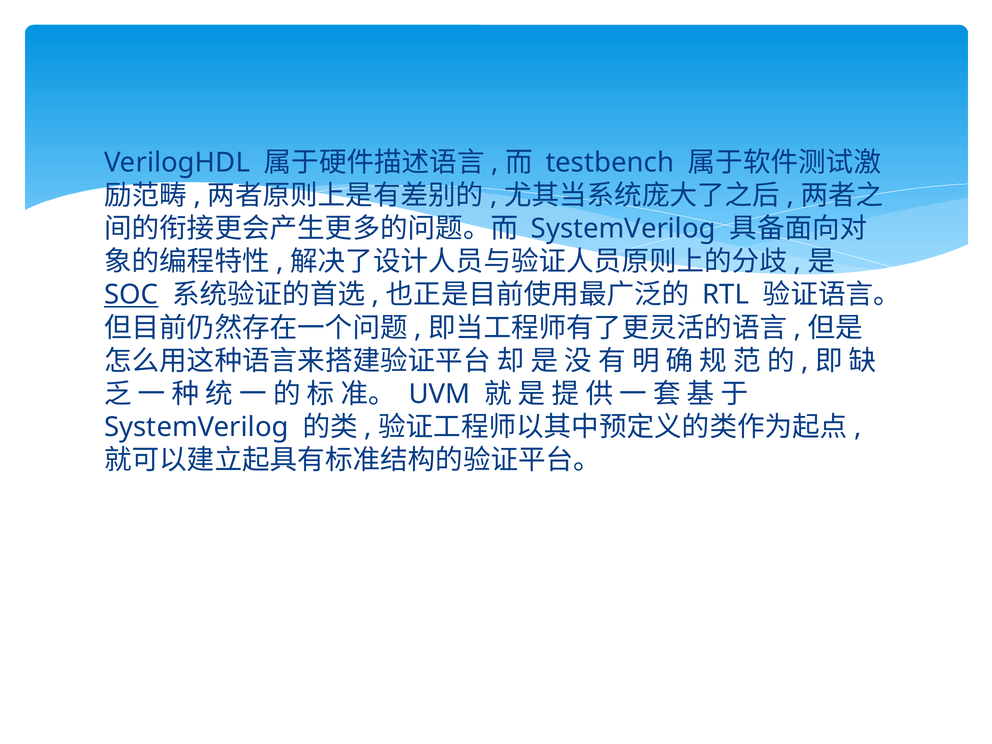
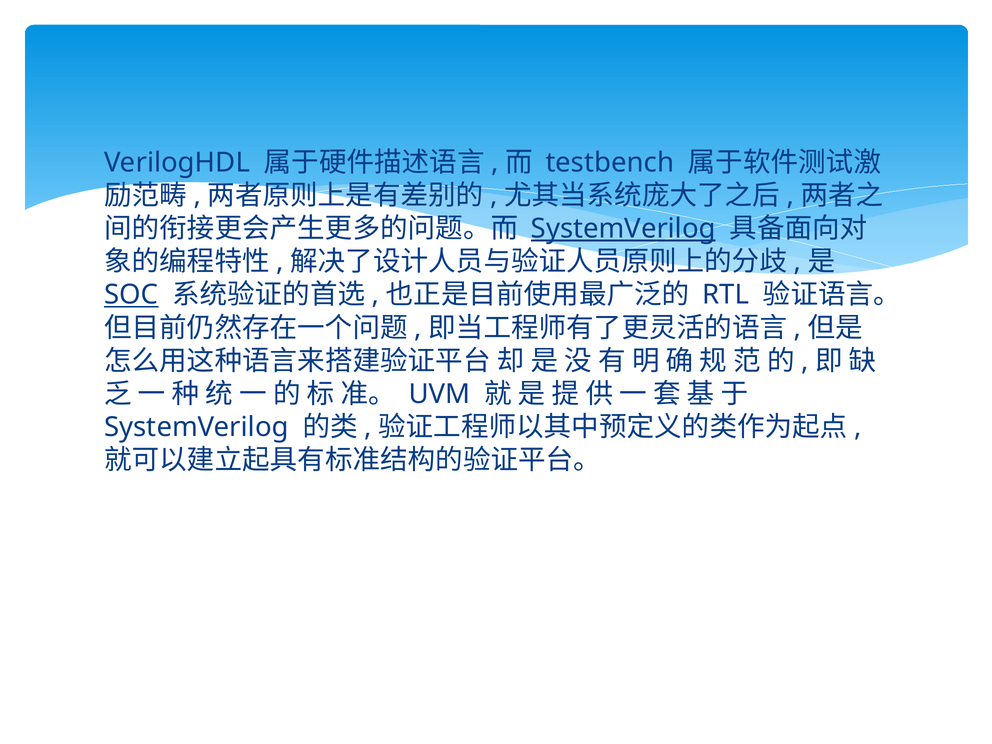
SystemVerilog underline: none -> present (623, 229)
